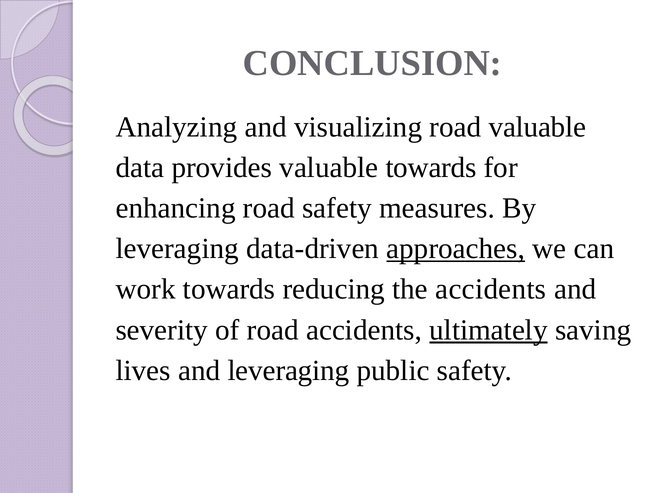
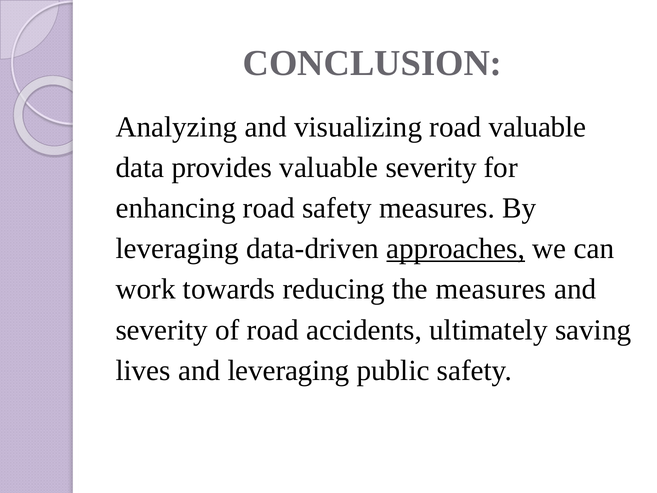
valuable towards: towards -> severity (431, 167)
the accidents: accidents -> measures (491, 289)
ultimately underline: present -> none (488, 330)
